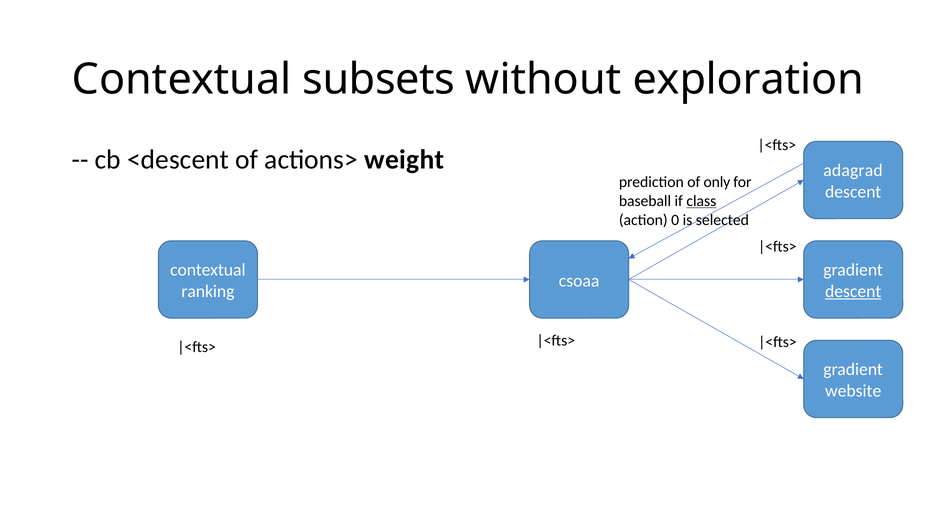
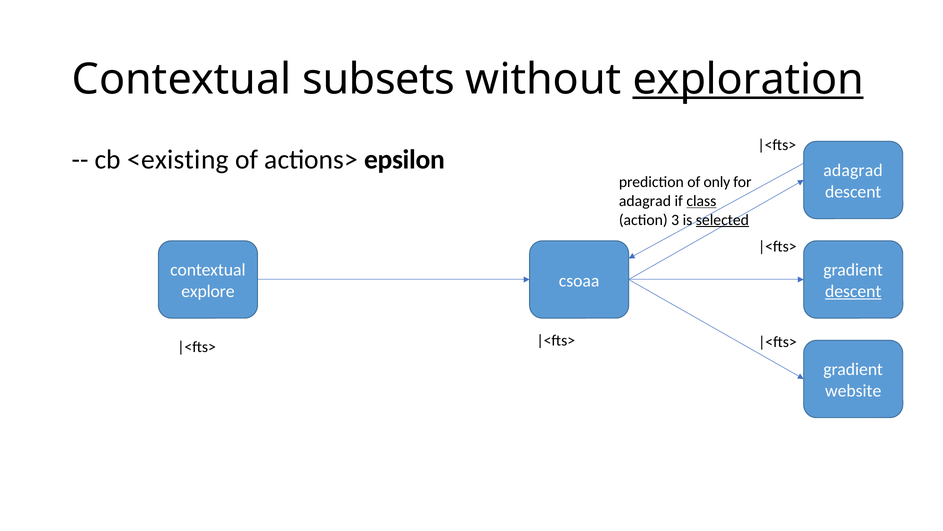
exploration underline: none -> present (748, 79)
<descent: <descent -> <existing (178, 159)
weight: weight -> epsilon (404, 159)
baseball: baseball -> adagrad (645, 201)
0: 0 -> 3 (675, 220)
selected underline: none -> present (722, 220)
ranking: ranking -> explore (208, 291)
